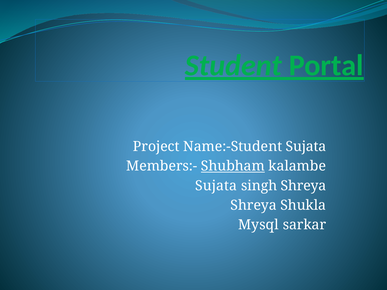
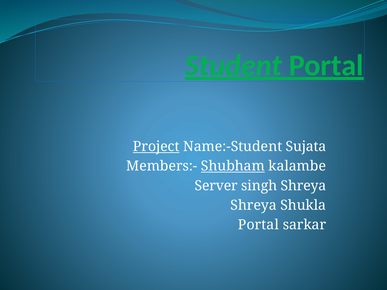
Project underline: none -> present (156, 147)
Sujata: Sujata -> Server (216, 186)
Mysql: Mysql -> Portal (258, 225)
